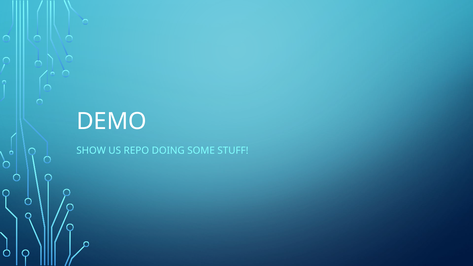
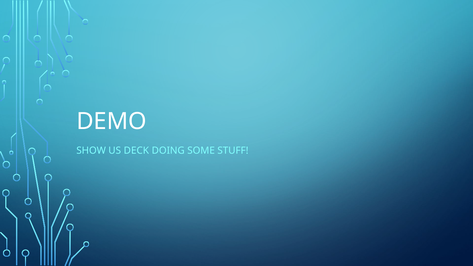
REPO: REPO -> DECK (136, 150)
